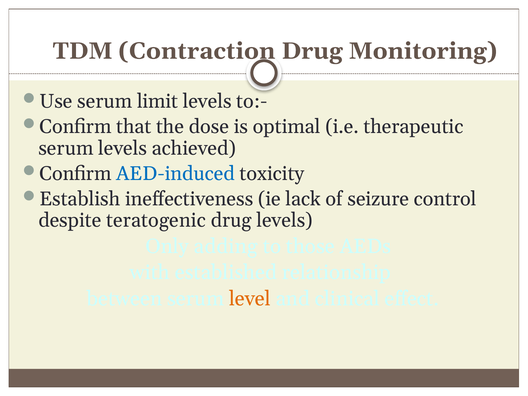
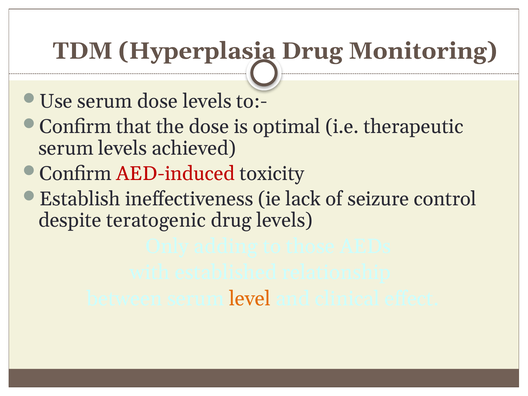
Contraction: Contraction -> Hyperplasia (197, 51)
serum limit: limit -> dose (157, 101)
AED-induced colour: blue -> red (176, 174)
